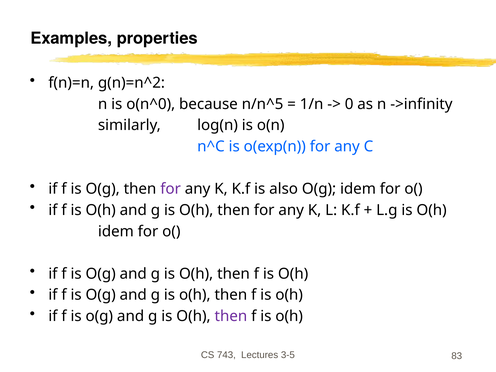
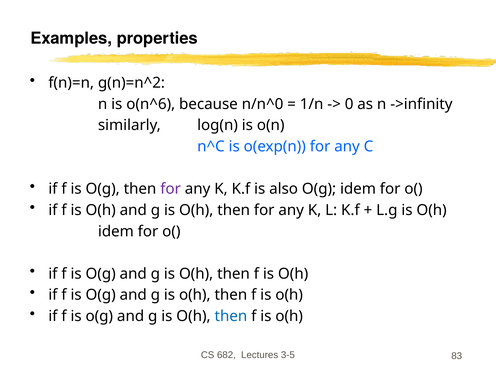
o(n^0: o(n^0 -> o(n^6 (151, 104)
n/n^5: n/n^5 -> n/n^0 (263, 104)
then colour: purple -> blue (231, 316)
743: 743 -> 682 (226, 355)
